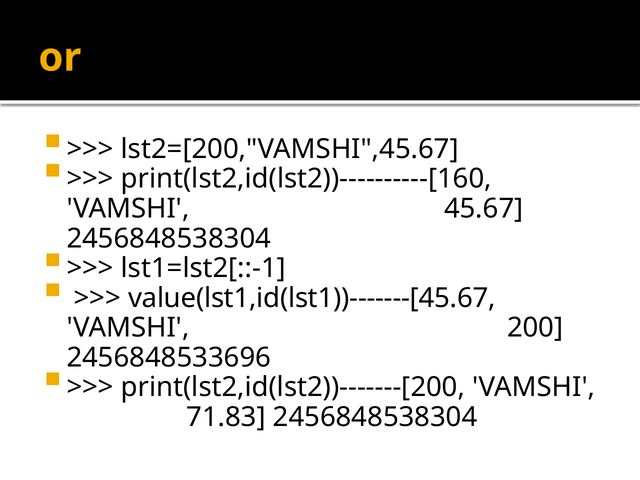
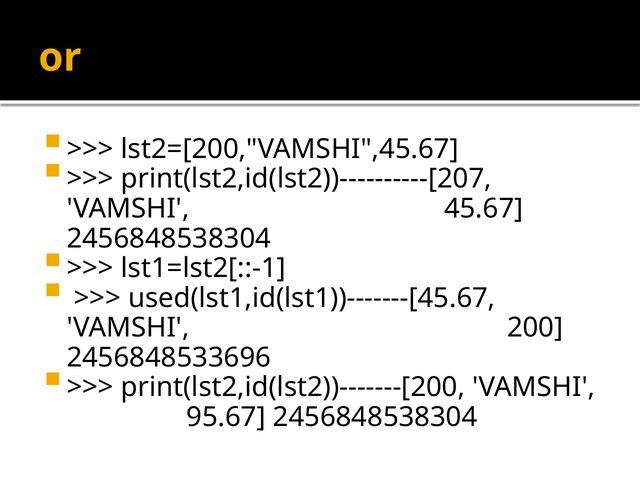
print(lst2,id(lst2))----------[160: print(lst2,id(lst2))----------[160 -> print(lst2,id(lst2))----------[207 (306, 179)
value(lst1,id(lst1))-------[45.67: value(lst1,id(lst1))-------[45.67 -> used(lst1,id(lst1))-------[45.67 (312, 298)
71.83: 71.83 -> 95.67 (226, 417)
